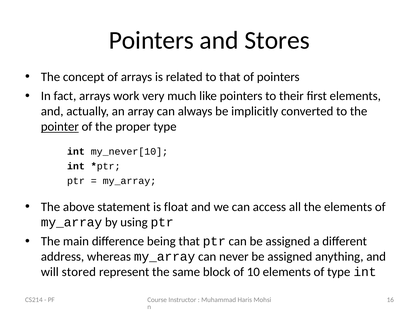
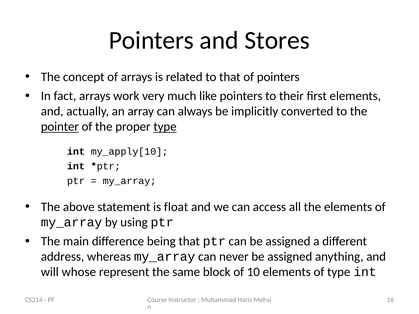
type underline: none -> present (165, 127)
my_never[10: my_never[10 -> my_apply[10 (129, 152)
stored: stored -> whose (79, 272)
